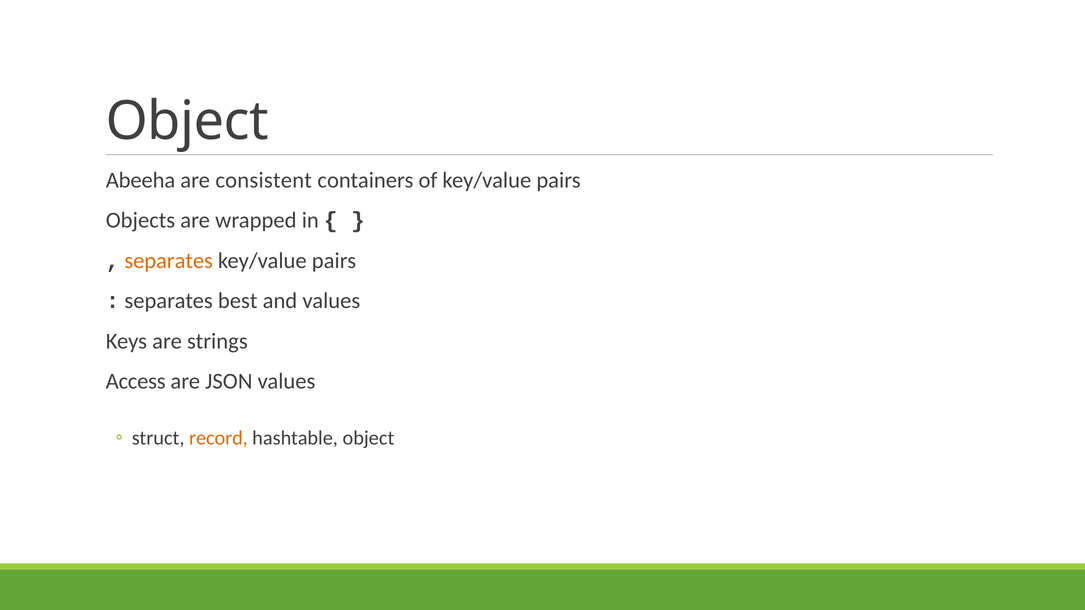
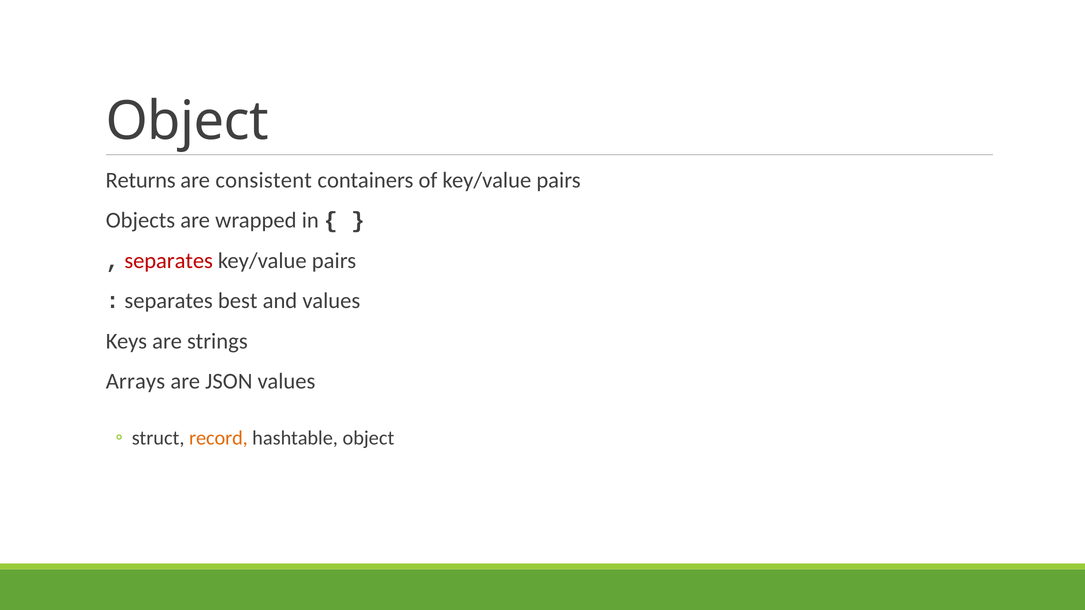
Abeeha: Abeeha -> Returns (141, 180)
separates colour: orange -> red (169, 261)
Access: Access -> Arrays (135, 382)
